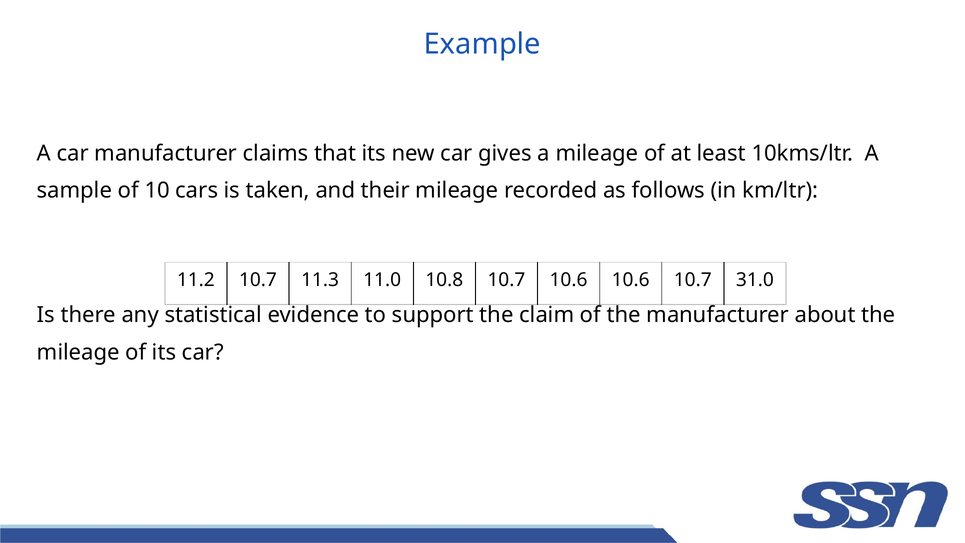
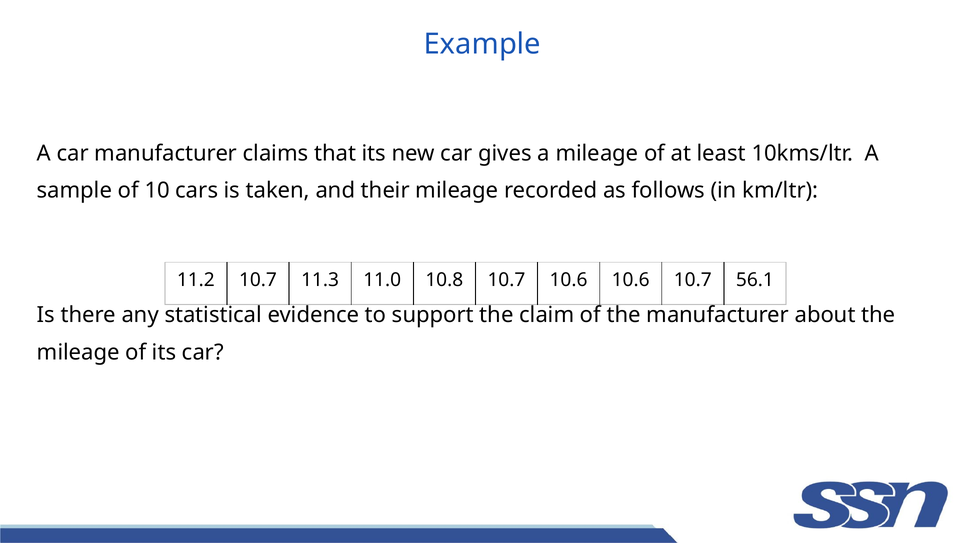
31.0: 31.0 -> 56.1 (755, 280)
